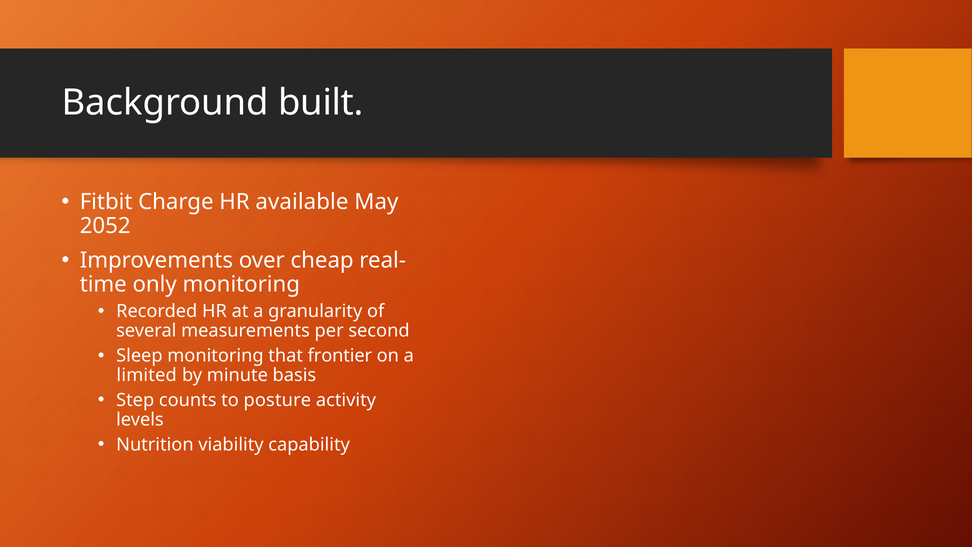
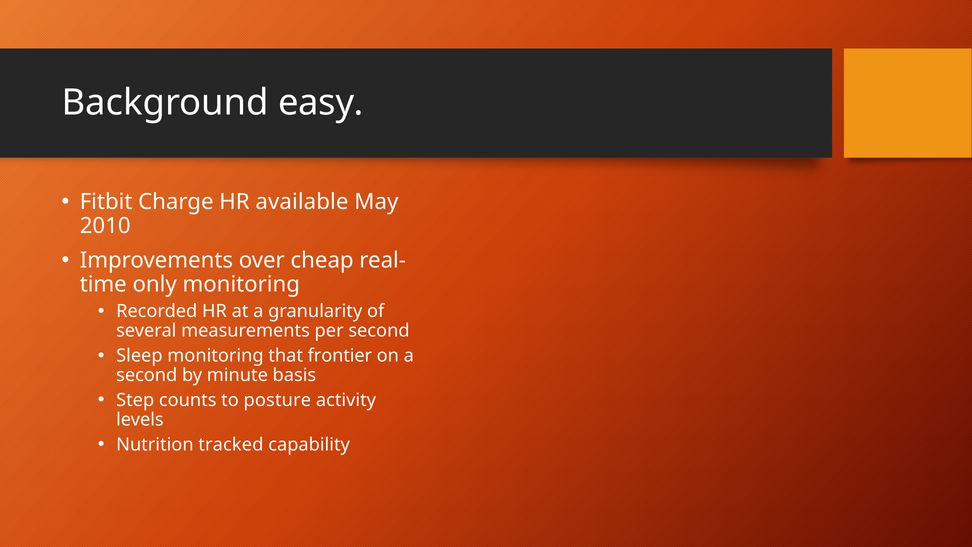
built: built -> easy (321, 103)
2052: 2052 -> 2010 (105, 226)
limited: limited -> second (147, 375)
viability: viability -> tracked (231, 444)
